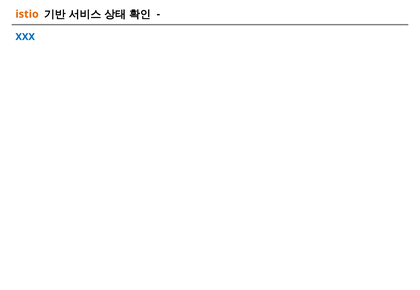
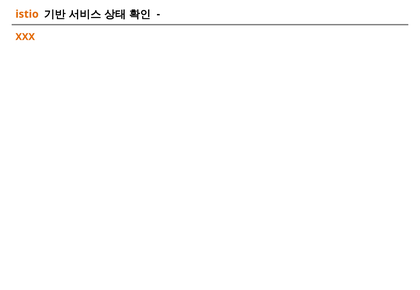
XXX colour: blue -> orange (25, 37)
